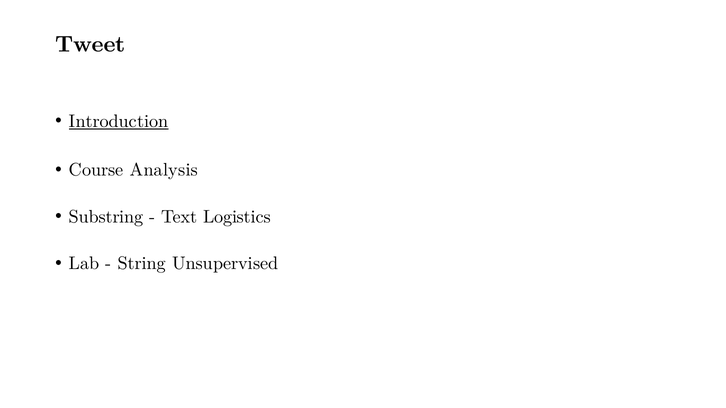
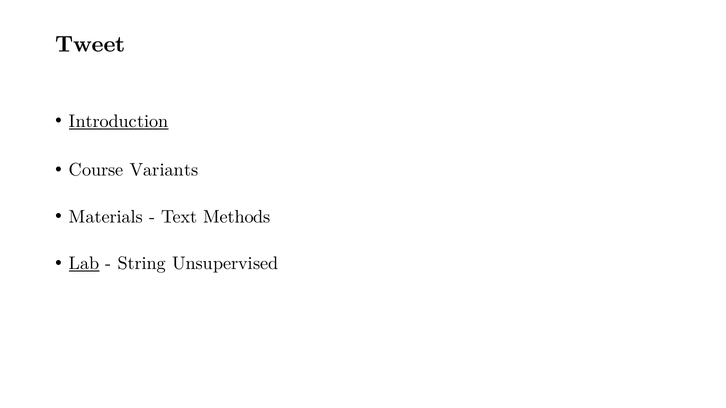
Analysis: Analysis -> Variants (164, 170)
Substring: Substring -> Materials (106, 217)
Logistics: Logistics -> Methods (237, 217)
Lab underline: none -> present (84, 264)
